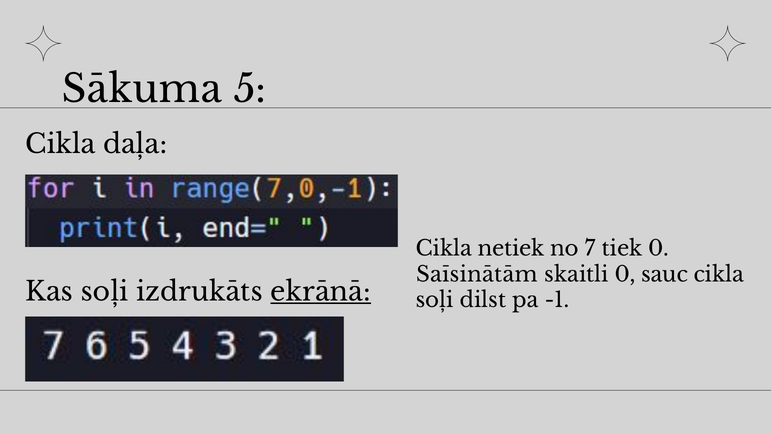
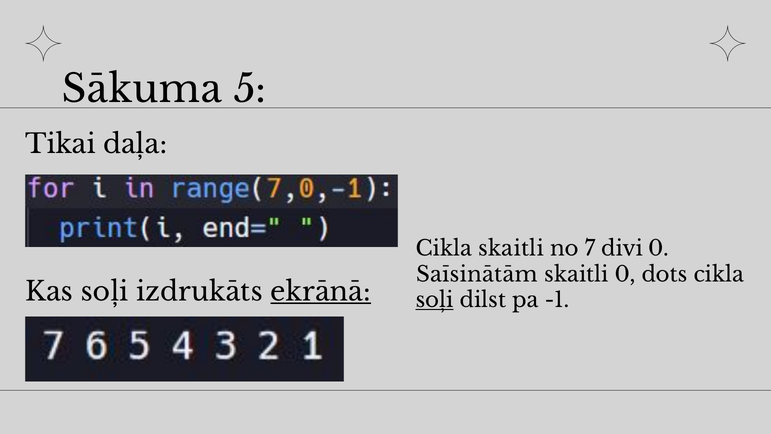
Cikla: Cikla -> Tikai (60, 144)
Cikla netiek: netiek -> skaitli (511, 249)
tiek: tiek -> divi (622, 249)
sauc: sauc -> dots (665, 274)
soļi underline: none -> present (435, 300)
